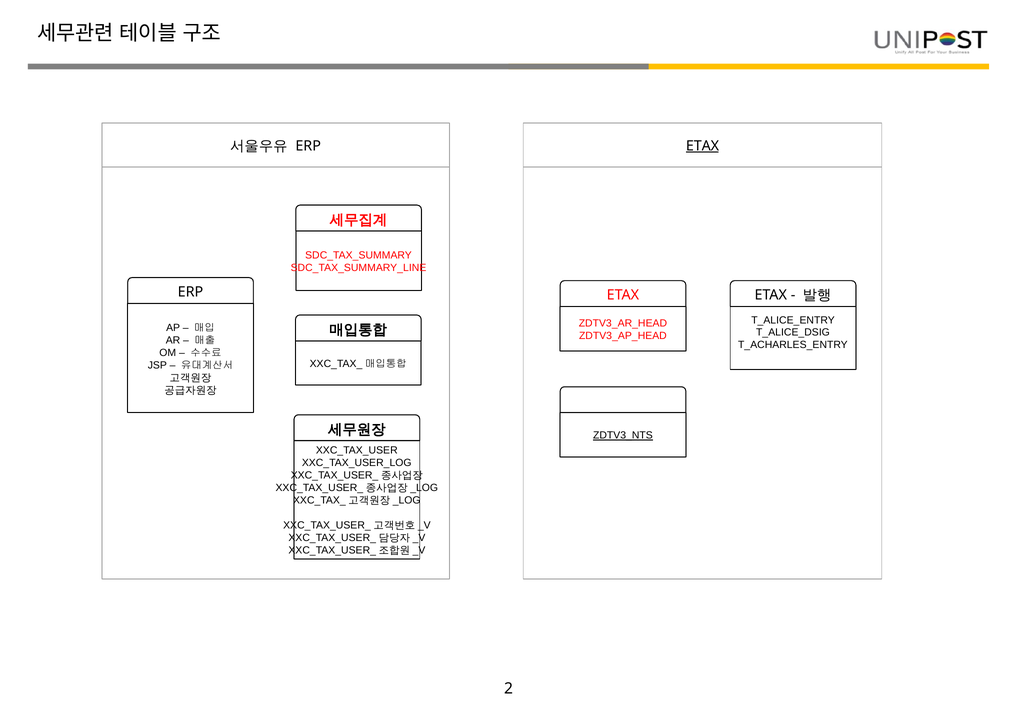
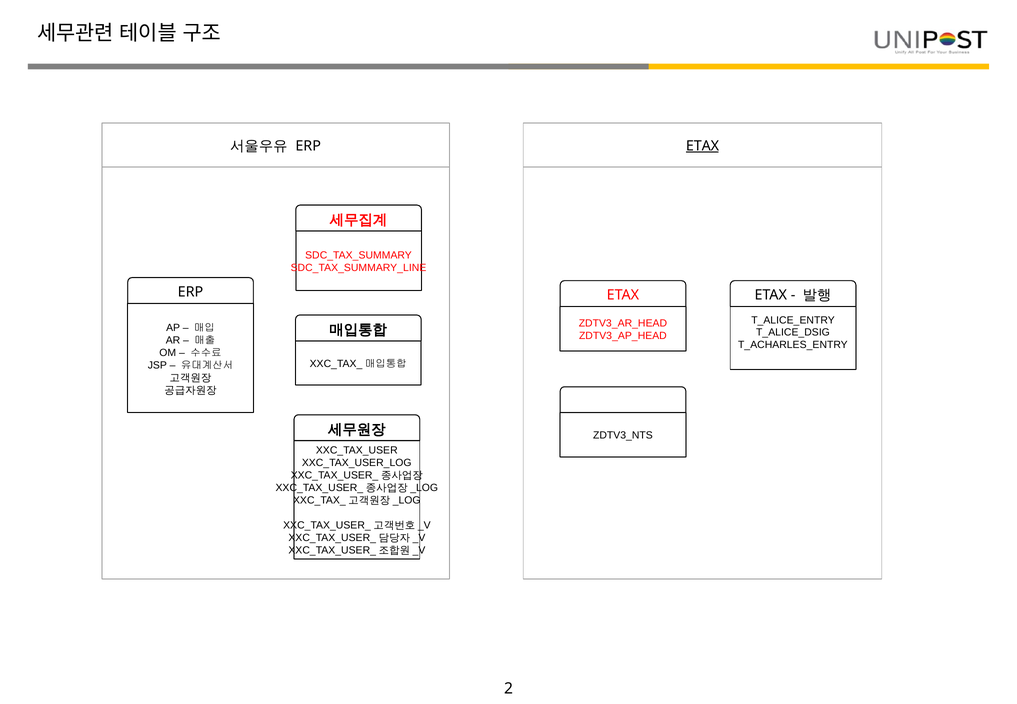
ZDTV3_NTS underline: present -> none (623, 436)
